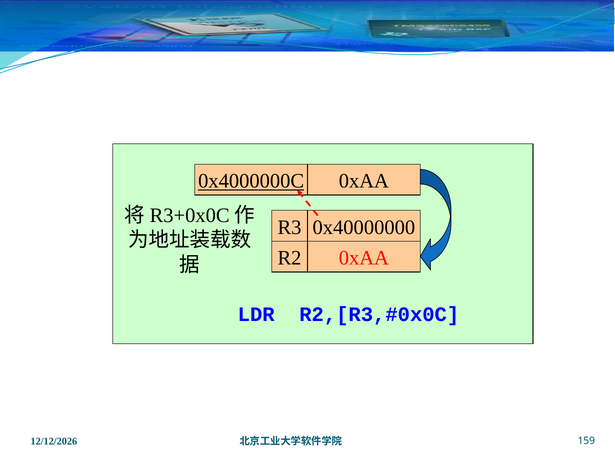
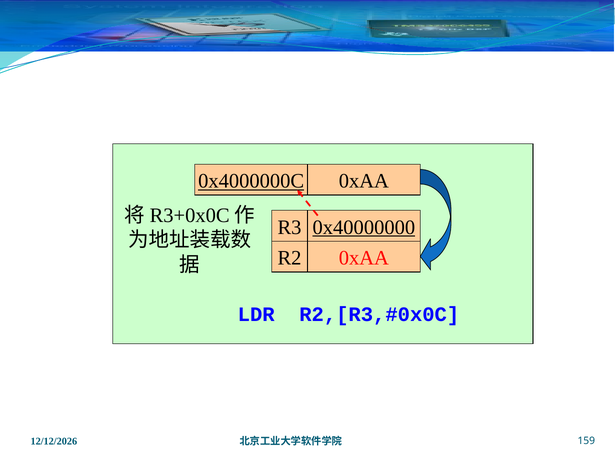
0x40000000 underline: none -> present (364, 227)
